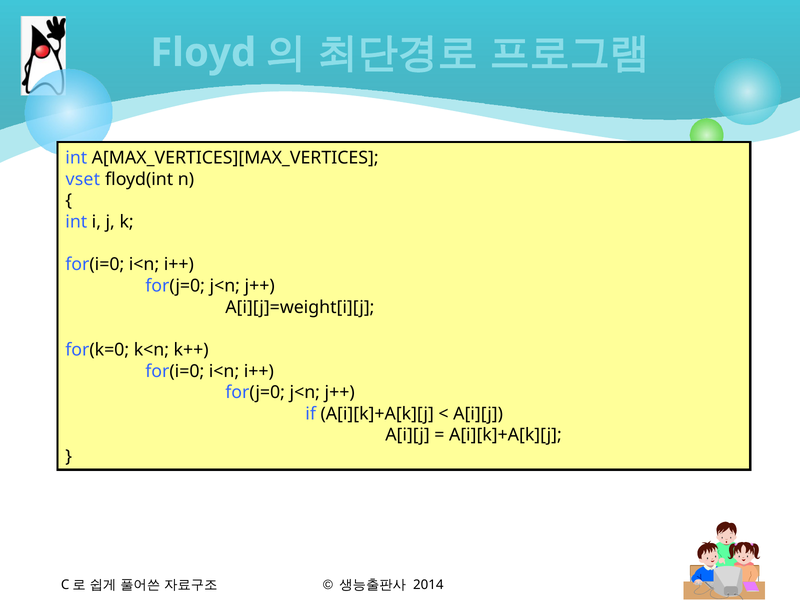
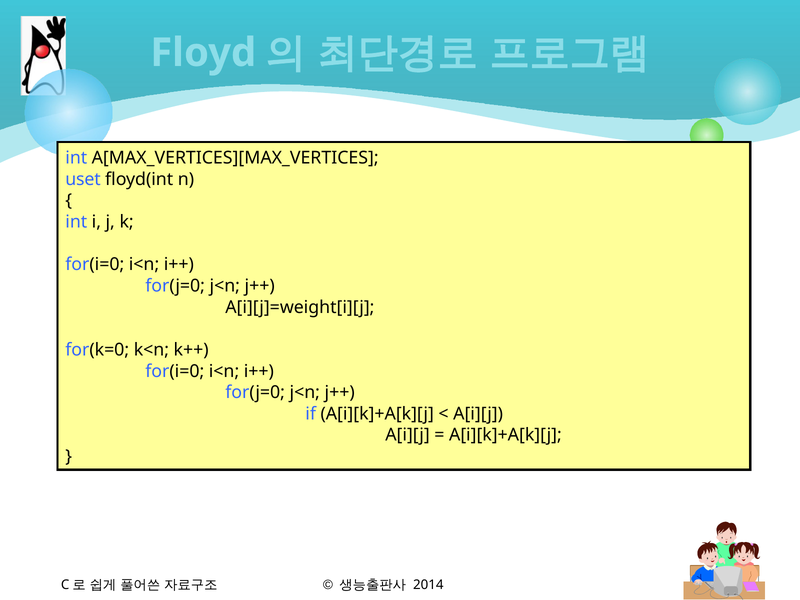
vset: vset -> uset (83, 179)
